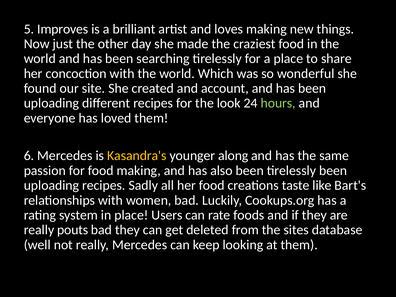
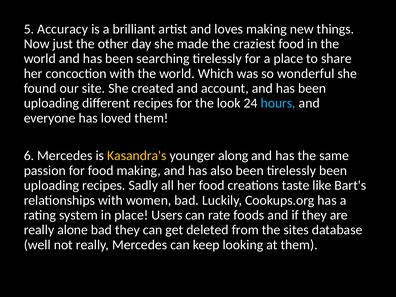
Improves: Improves -> Accuracy (63, 29)
hours colour: light green -> light blue (278, 103)
pouts: pouts -> alone (73, 230)
